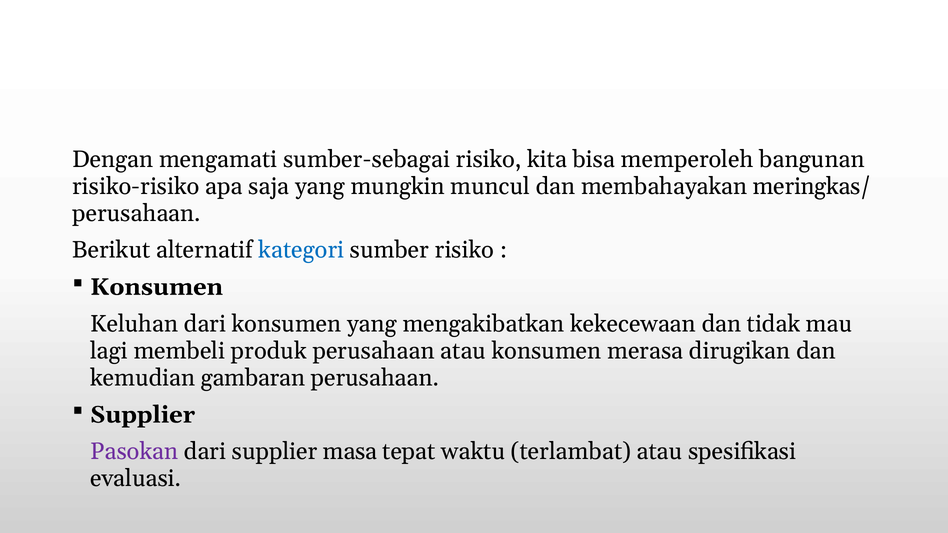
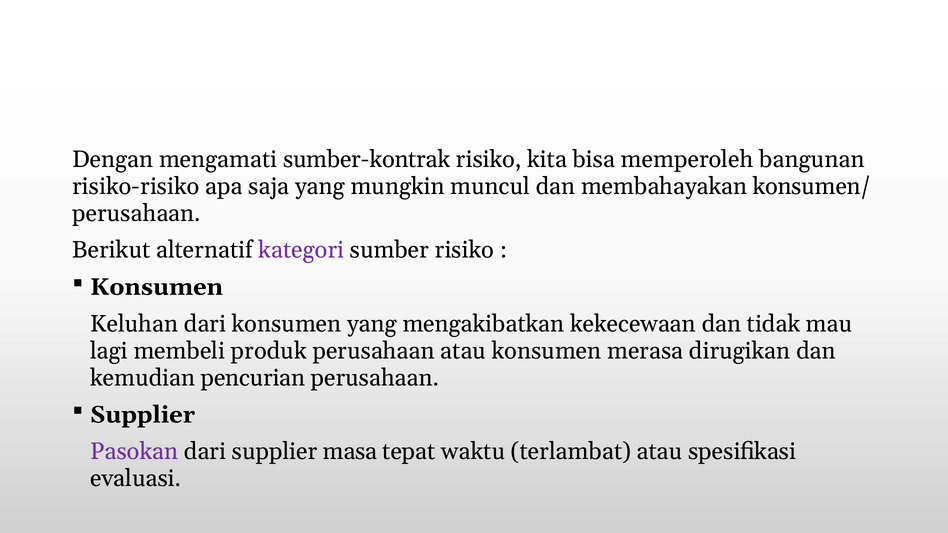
sumber-sebagai: sumber-sebagai -> sumber-kontrak (367, 159)
meringkas/: meringkas/ -> konsumen/ (812, 186)
kategori colour: blue -> purple (301, 250)
gambaran: gambaran -> pencurian (253, 378)
